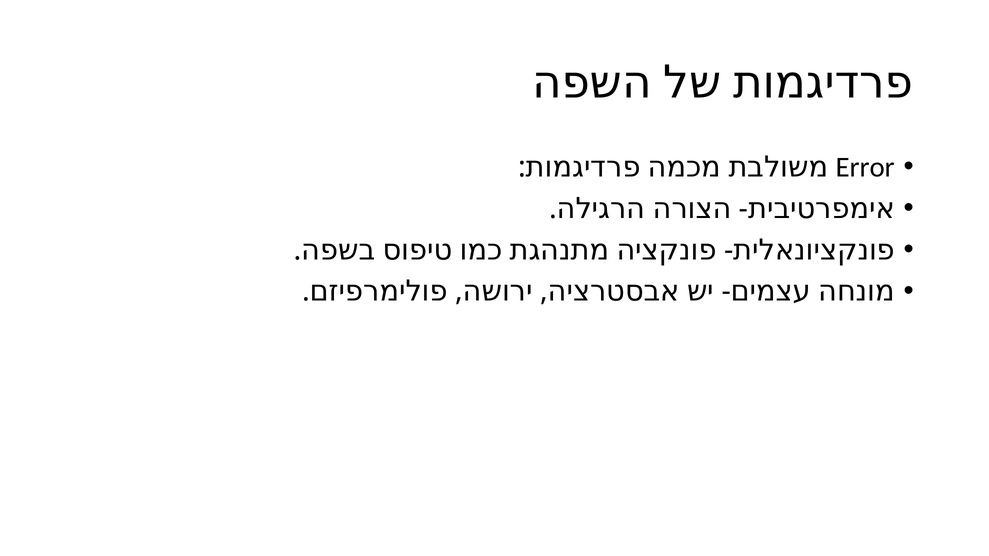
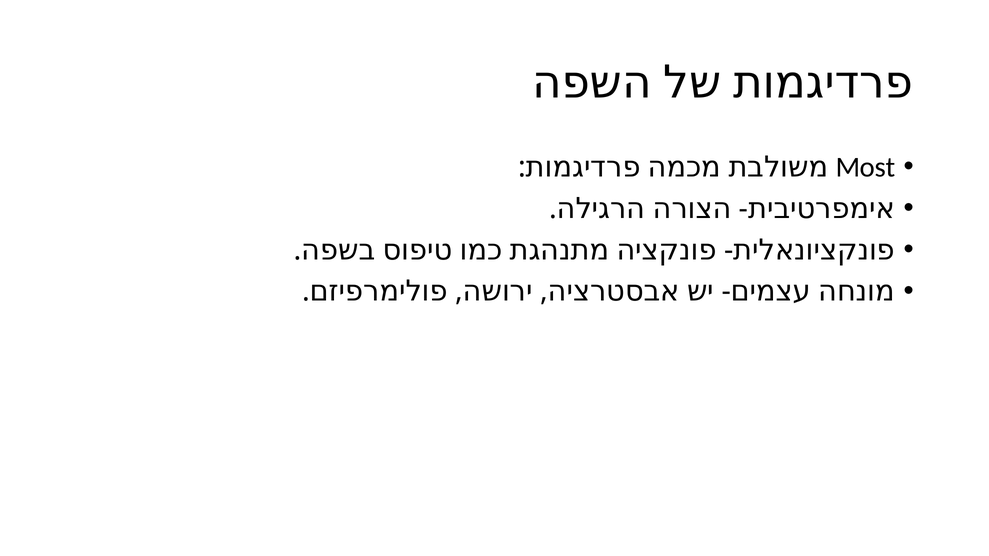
Error: Error -> Most (865, 167)
